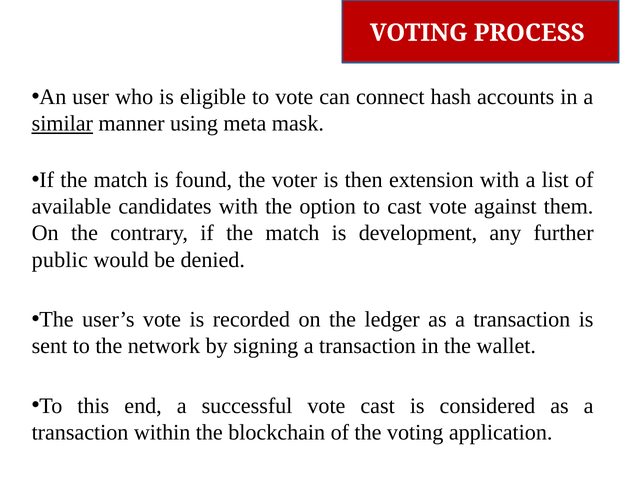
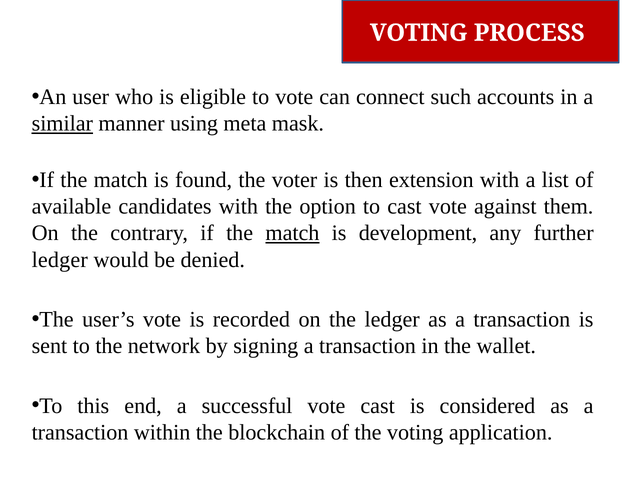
hash: hash -> such (451, 97)
match underline: none -> present (292, 233)
public: public -> ledger (60, 260)
